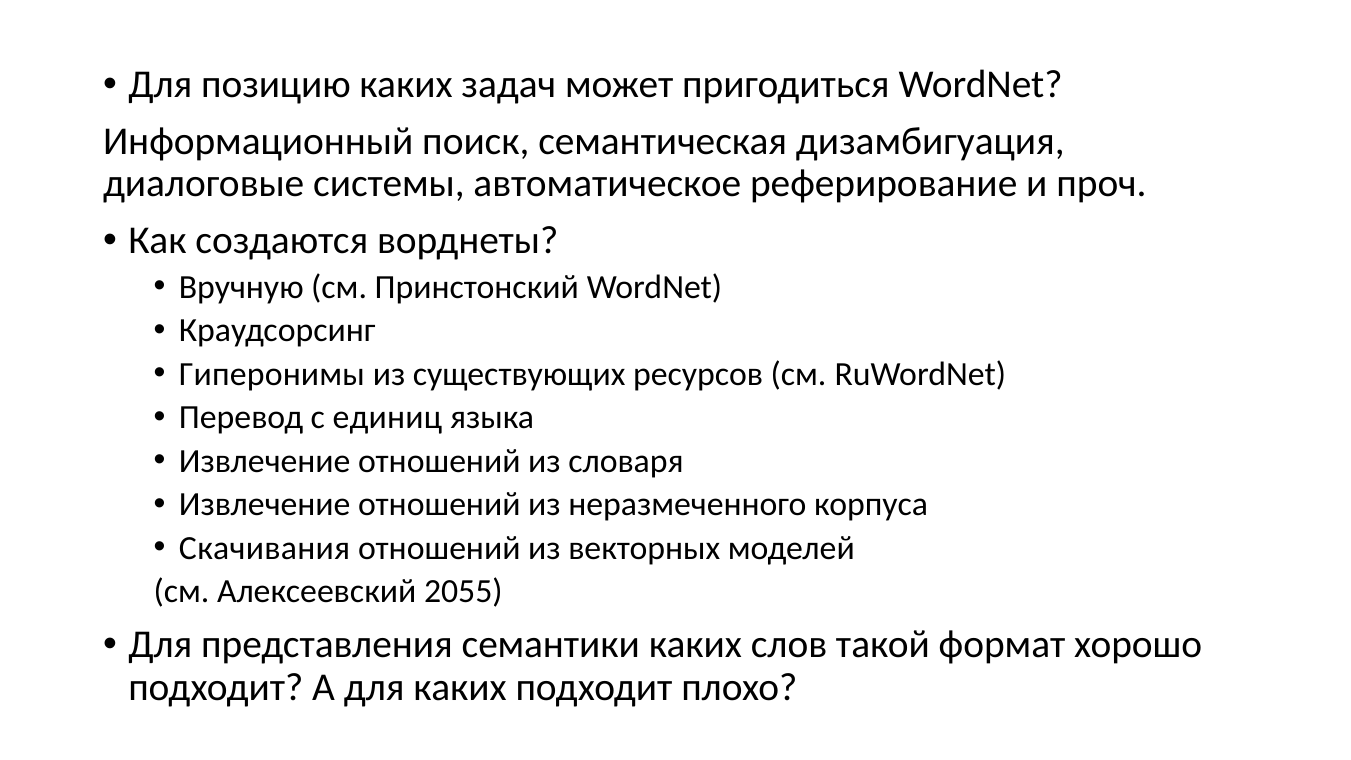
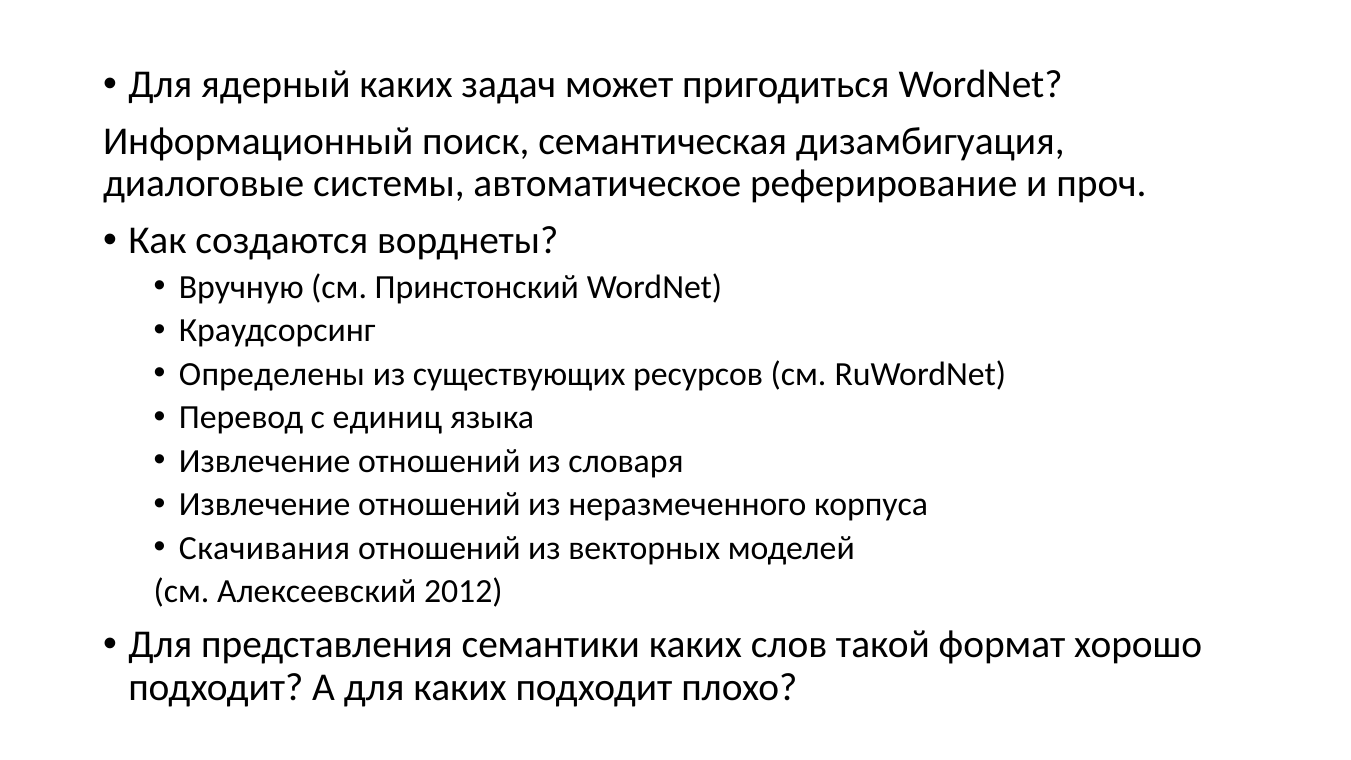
позицию: позицию -> ядерный (276, 85)
Гиперонимы: Гиперонимы -> Определены (272, 374)
2055: 2055 -> 2012 (463, 591)
